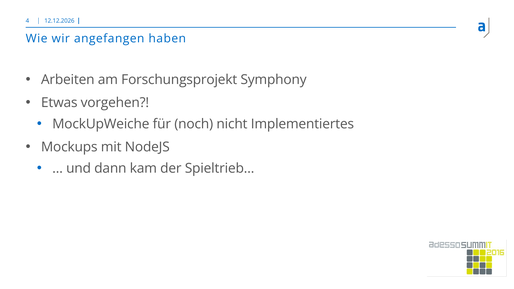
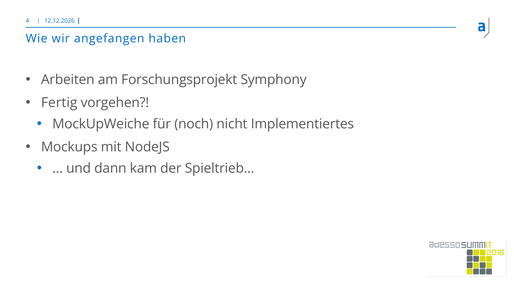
Etwas: Etwas -> Fertig (59, 103)
